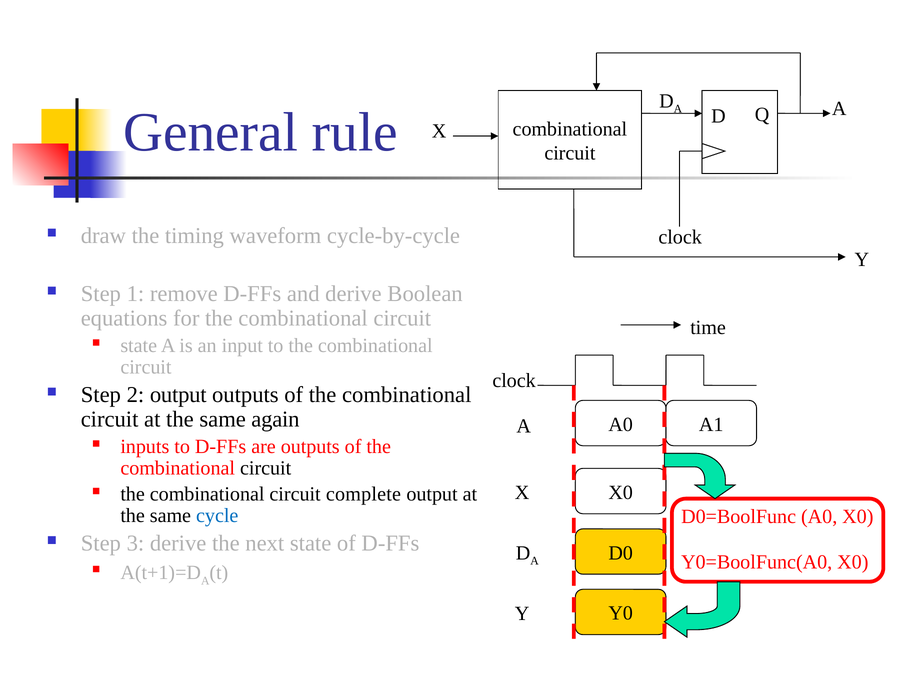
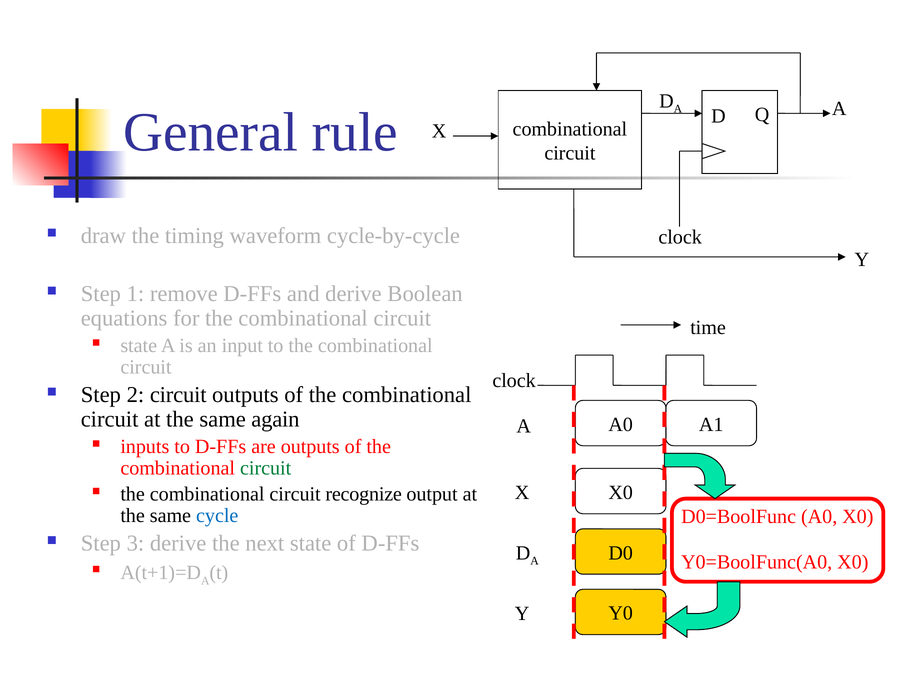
2 output: output -> circuit (178, 394)
circuit colour: black -> green (266, 468)
complete: complete -> recognize (364, 494)
